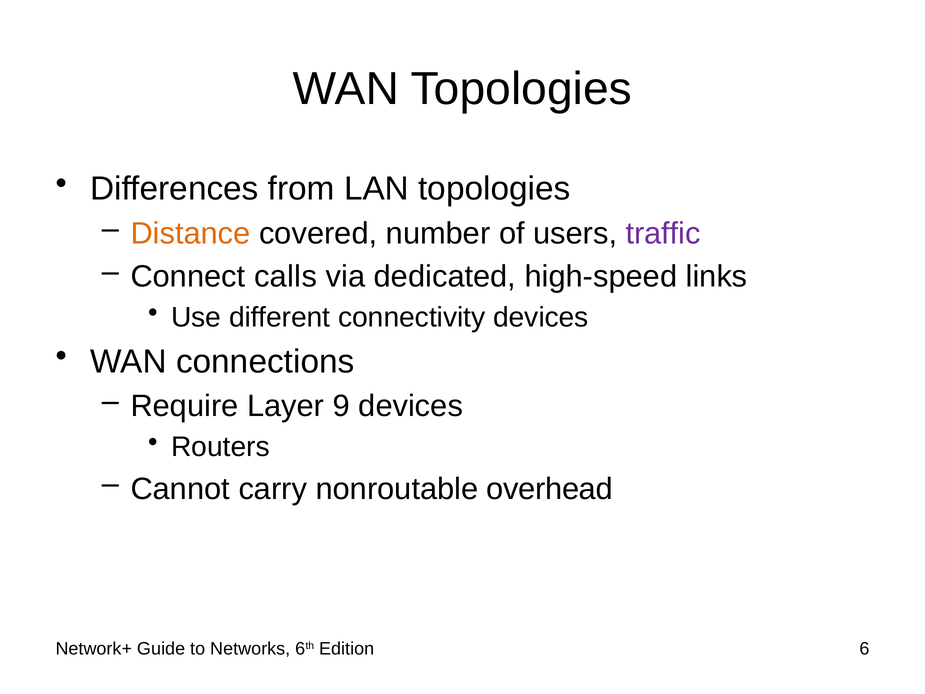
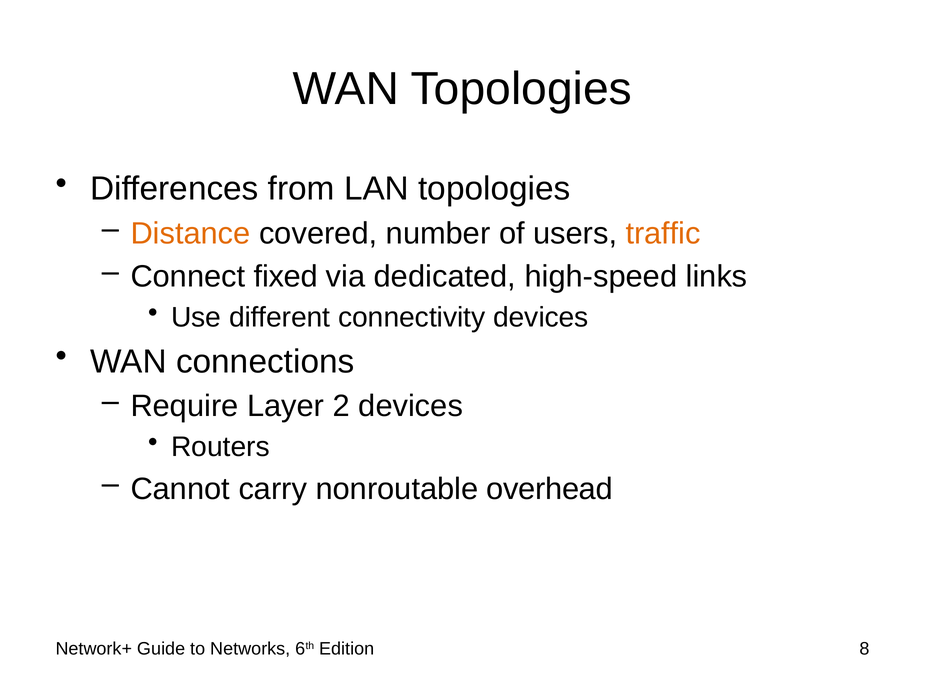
traffic colour: purple -> orange (663, 233)
calls: calls -> fixed (286, 277)
9: 9 -> 2 (341, 406)
6: 6 -> 8 (864, 648)
